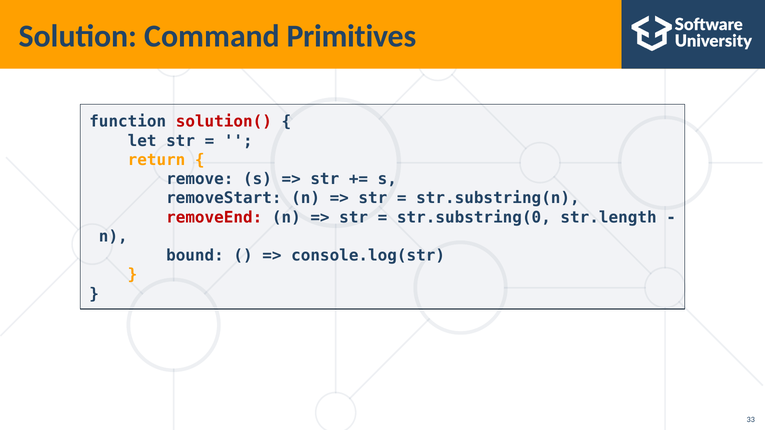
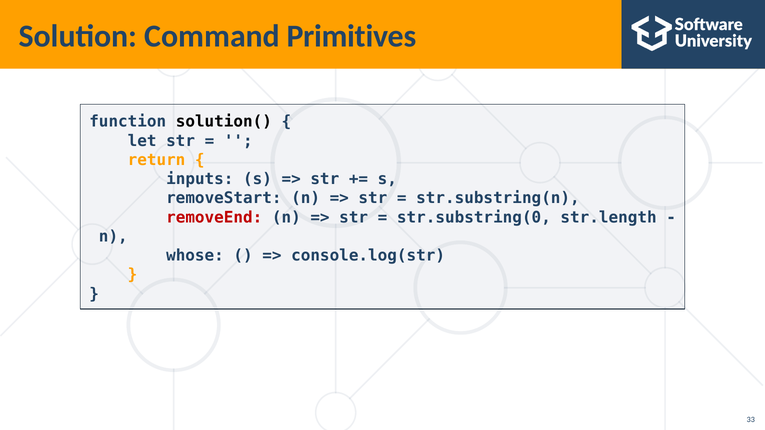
solution( colour: red -> black (224, 122)
remove: remove -> inputs (200, 179)
bound: bound -> whose (195, 256)
